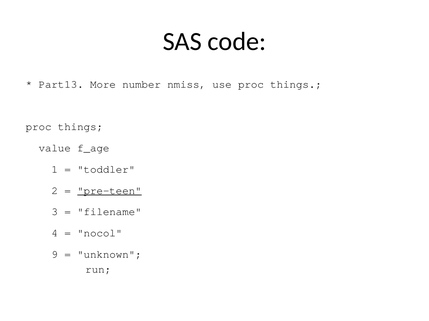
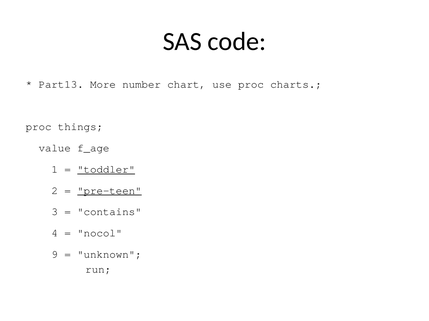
nmiss: nmiss -> chart (187, 84)
use proc things: things -> charts (296, 84)
toddler underline: none -> present (106, 170)
filename: filename -> contains (109, 212)
